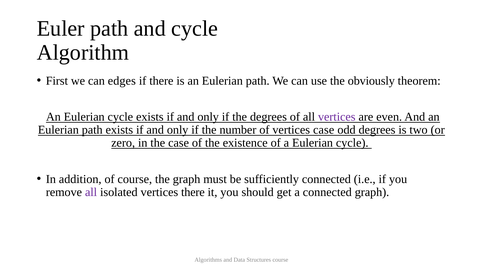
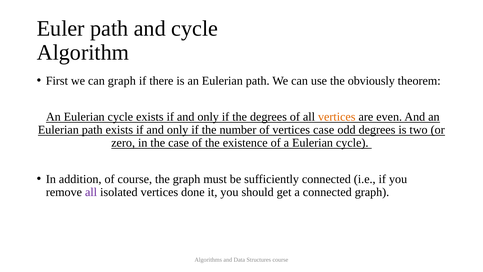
can edges: edges -> graph (122, 81)
vertices colour: purple -> orange (337, 117)
vertices there: there -> done (193, 192)
